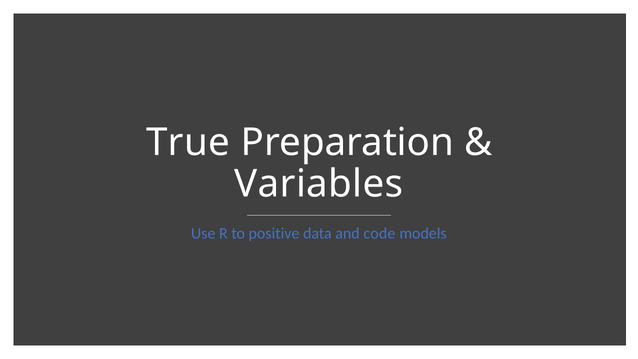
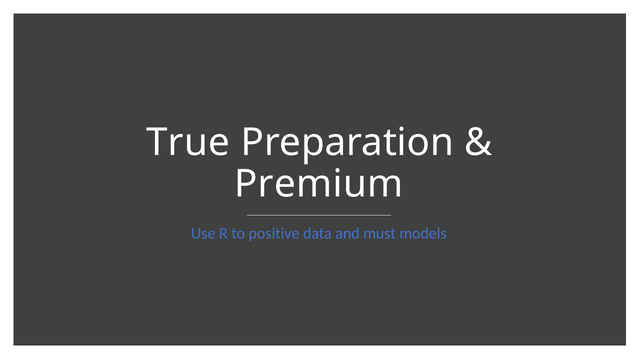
Variables: Variables -> Premium (319, 184)
code: code -> must (380, 234)
